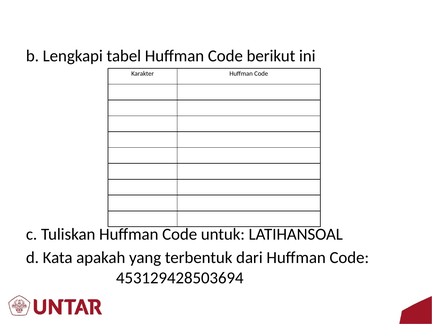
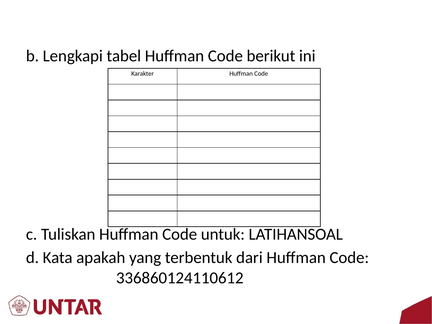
453129428503694: 453129428503694 -> 336860124110612 (180, 278)
